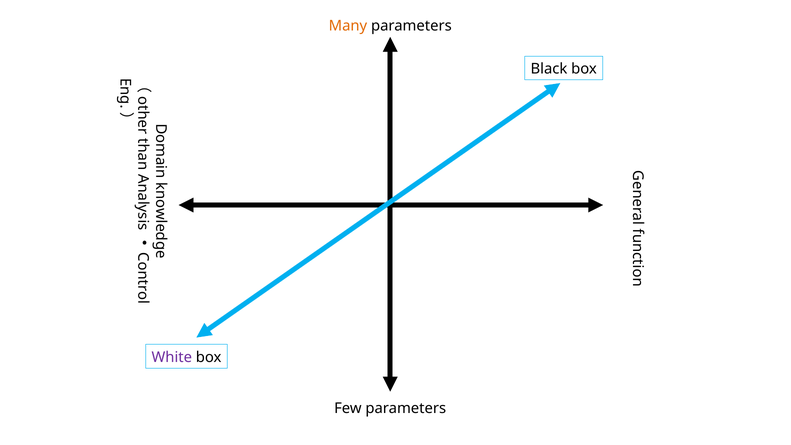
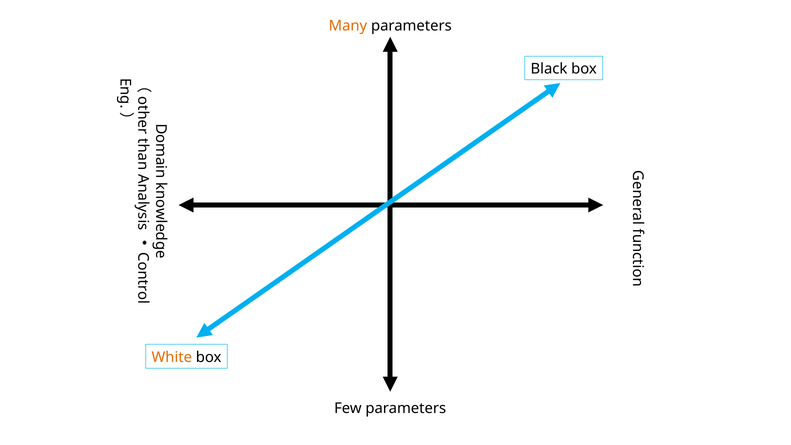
White colour: purple -> orange (172, 357)
